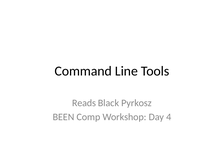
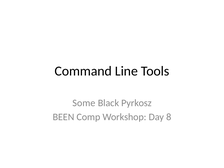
Reads: Reads -> Some (84, 103)
4: 4 -> 8 (169, 117)
